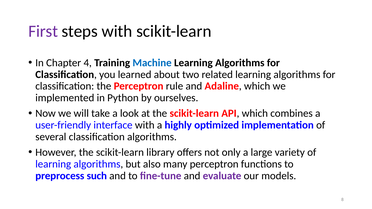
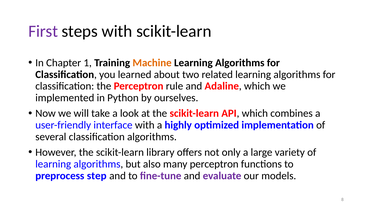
4: 4 -> 1 (88, 63)
Machine colour: blue -> orange (152, 63)
such: such -> step (97, 176)
